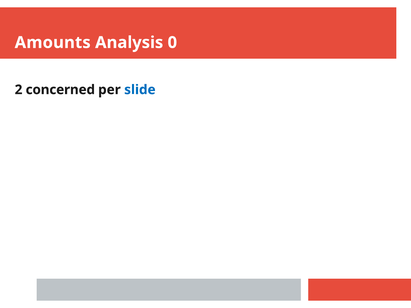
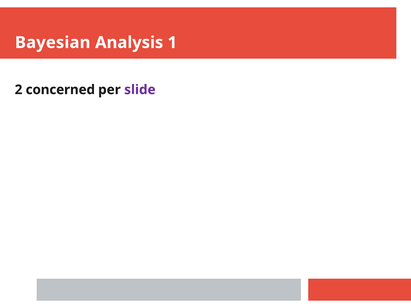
Amounts: Amounts -> Bayesian (53, 43)
0: 0 -> 1 (172, 43)
slide colour: blue -> purple (140, 90)
